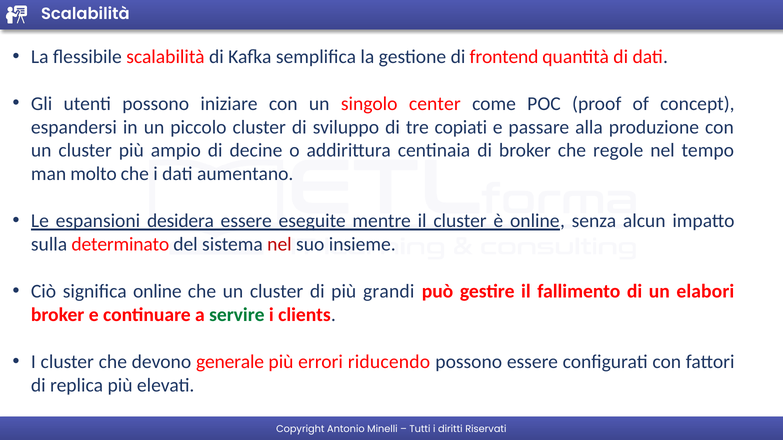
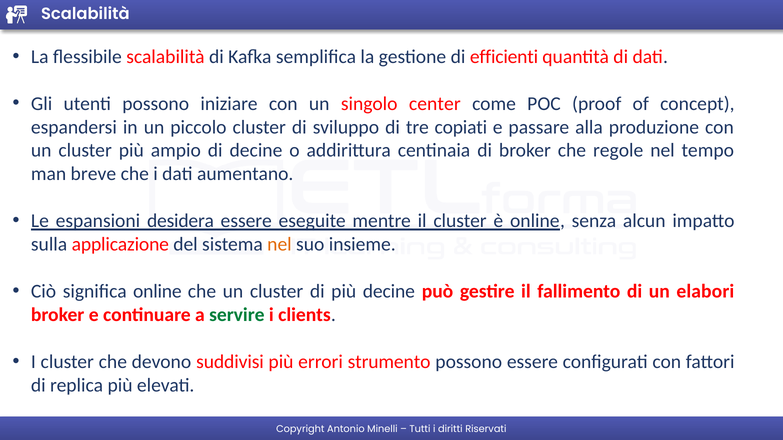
frontend: frontend -> efficienti (504, 57)
molto: molto -> breve (93, 174)
determinato: determinato -> applicazione (120, 245)
nel colour: red -> orange (279, 245)
più grandi: grandi -> decine (389, 292)
generale: generale -> suddivisi (230, 362)
riducendo: riducendo -> strumento (389, 362)
